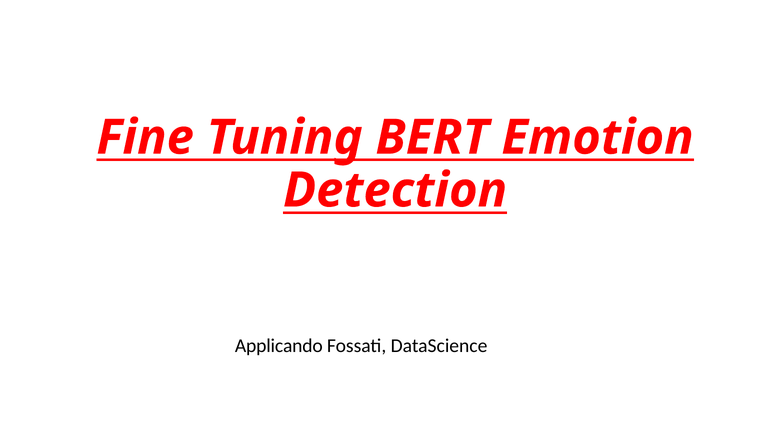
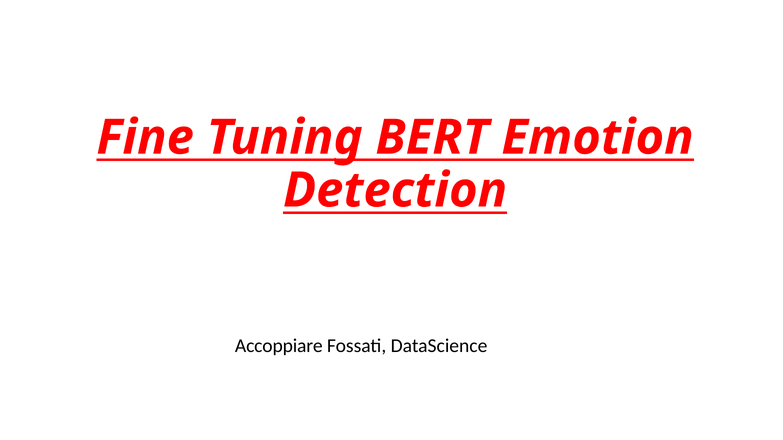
Applicando: Applicando -> Accoppiare (279, 346)
